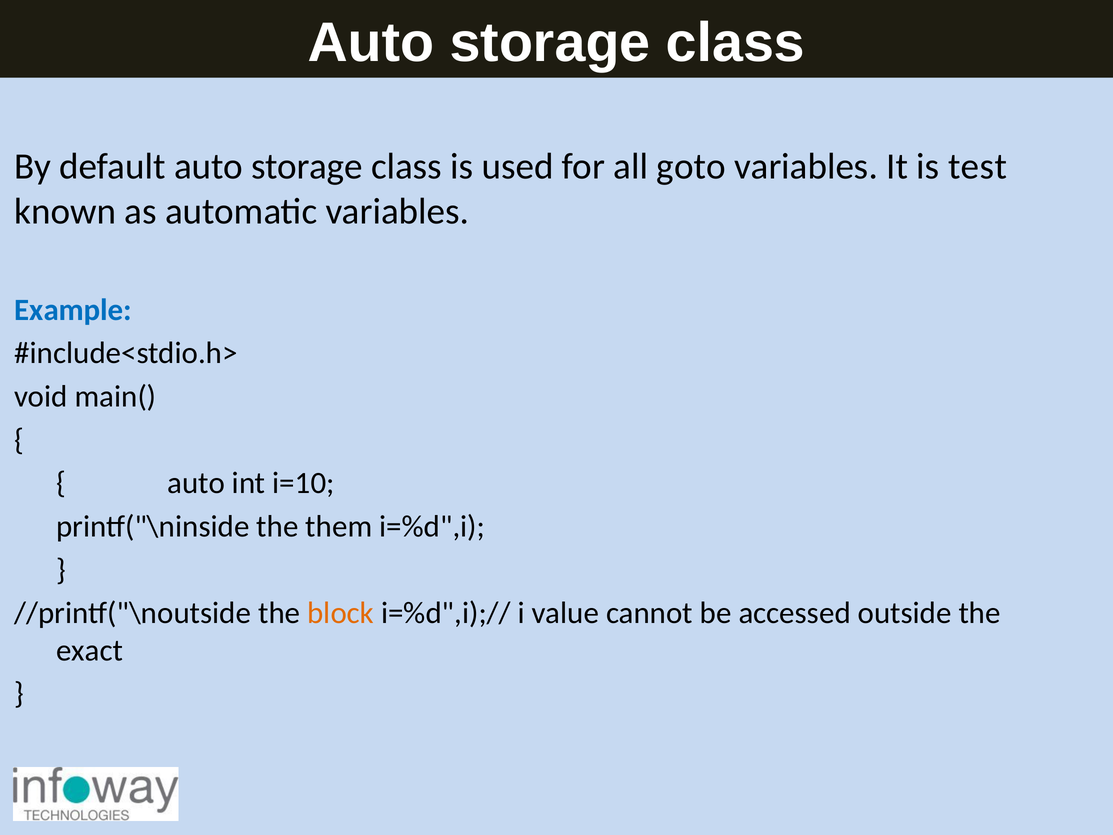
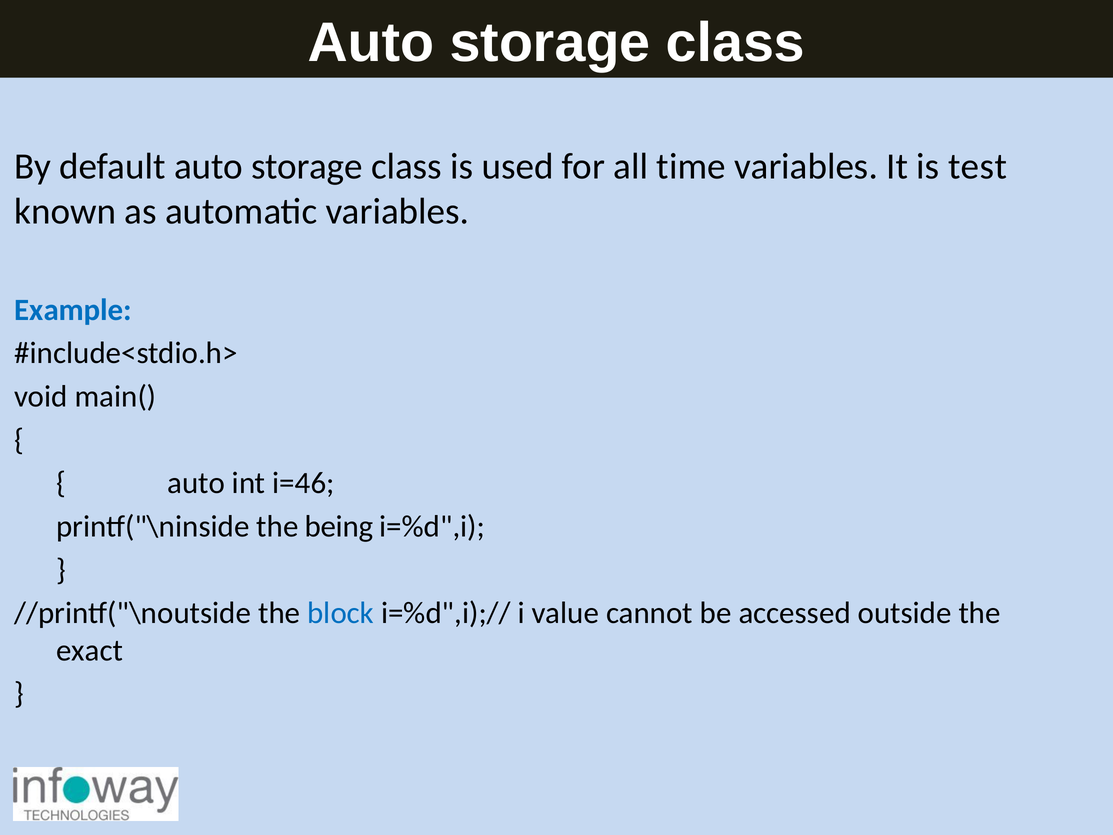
goto: goto -> time (691, 167)
i=10: i=10 -> i=46 (303, 483)
them: them -> being (339, 526)
block colour: orange -> blue (341, 613)
